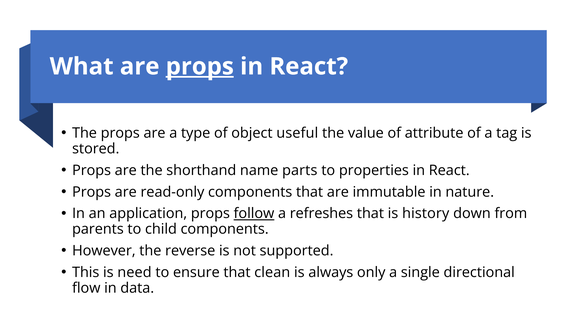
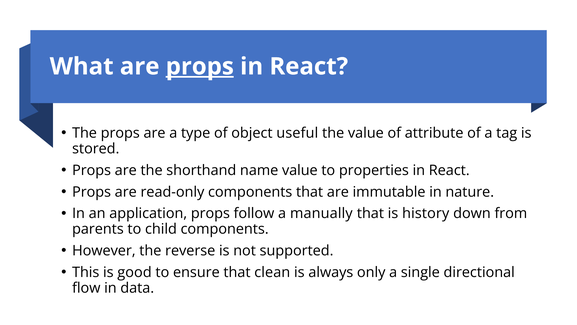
name parts: parts -> value (300, 170)
follow underline: present -> none (254, 213)
refreshes: refreshes -> manually (321, 213)
need: need -> good (135, 272)
